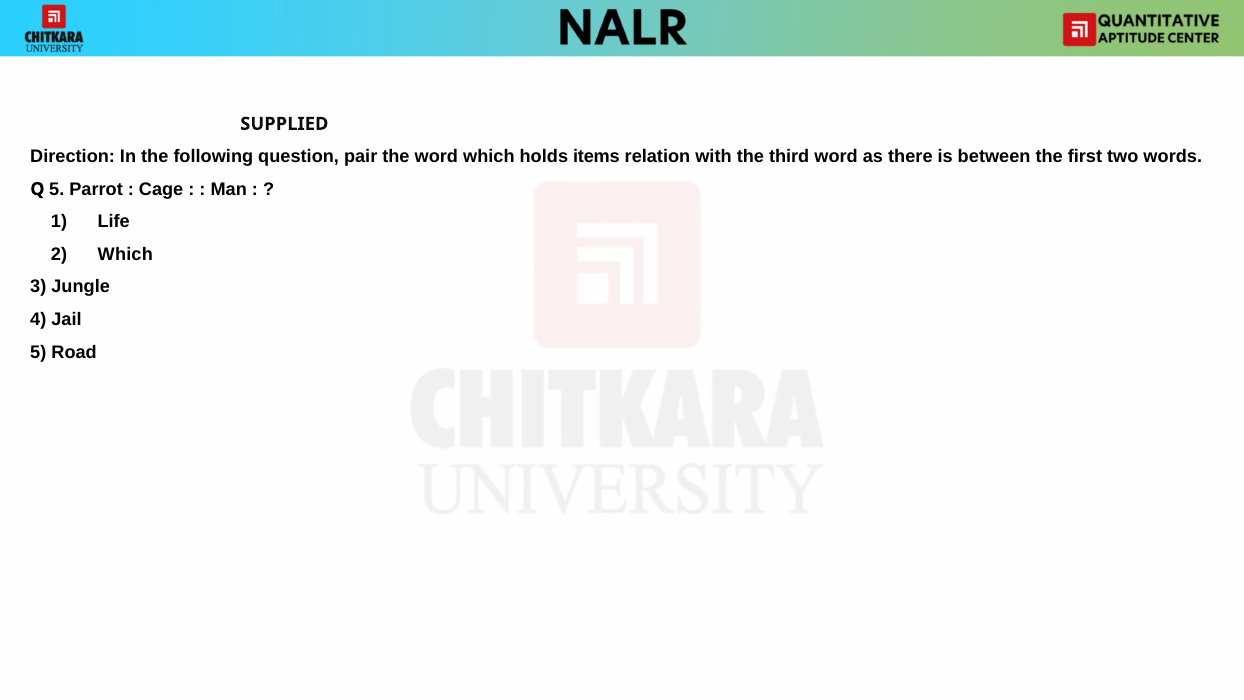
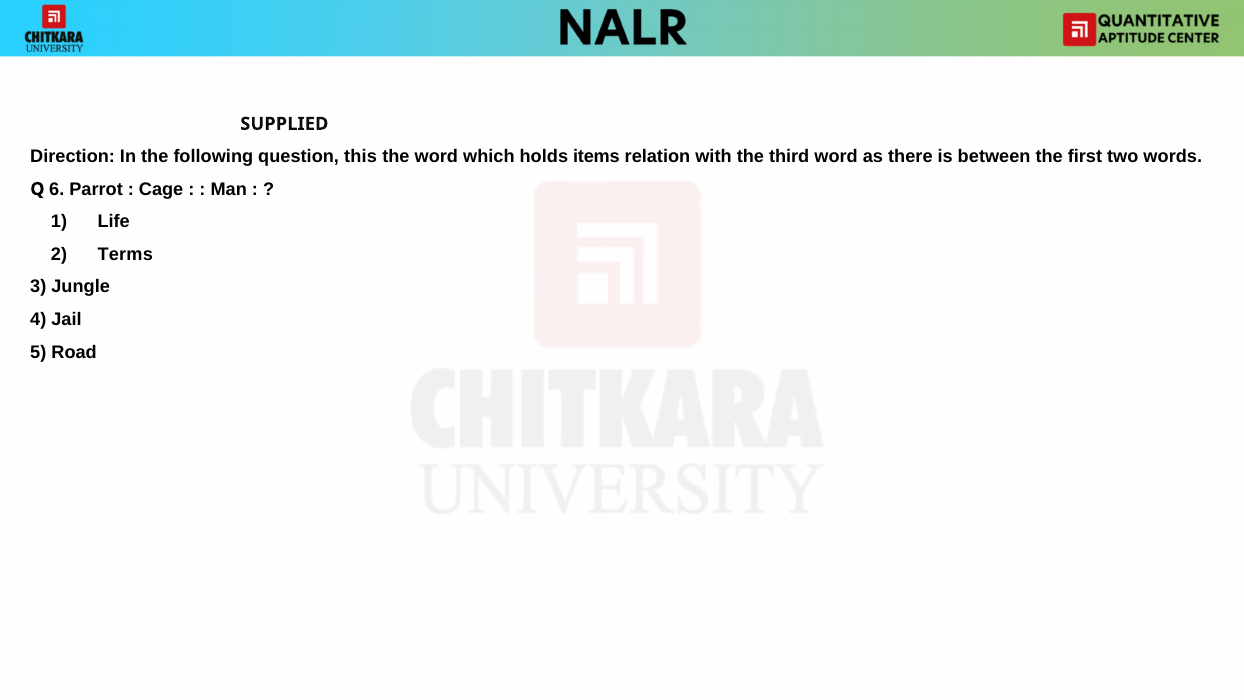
pair: pair -> this (361, 156)
Q 5: 5 -> 6 (57, 189)
Which: Which -> Terms (125, 254)
